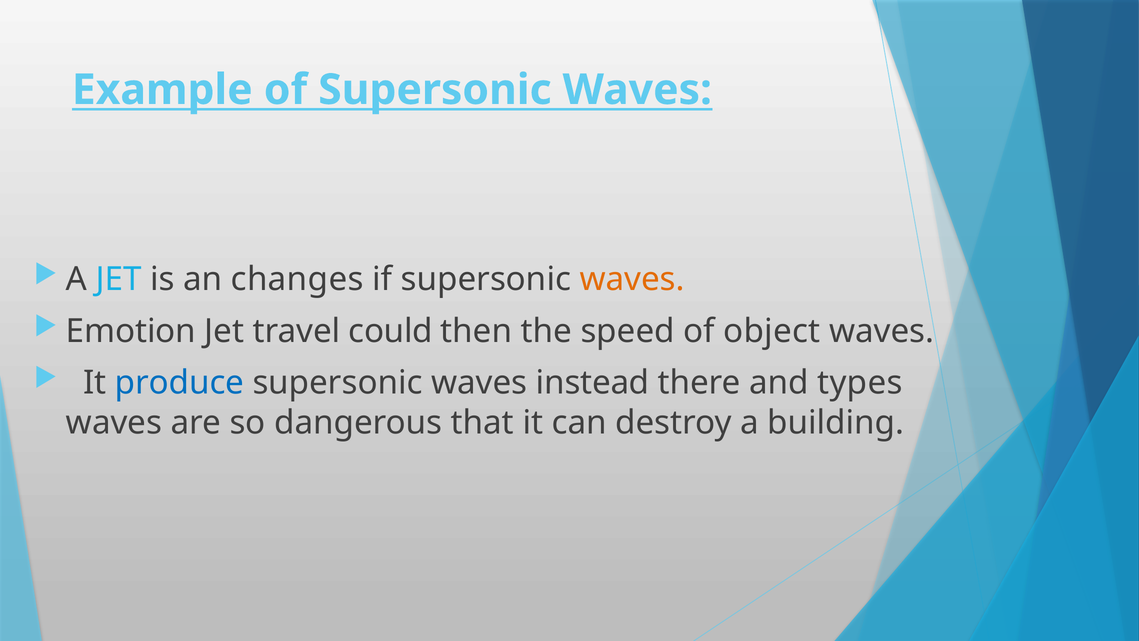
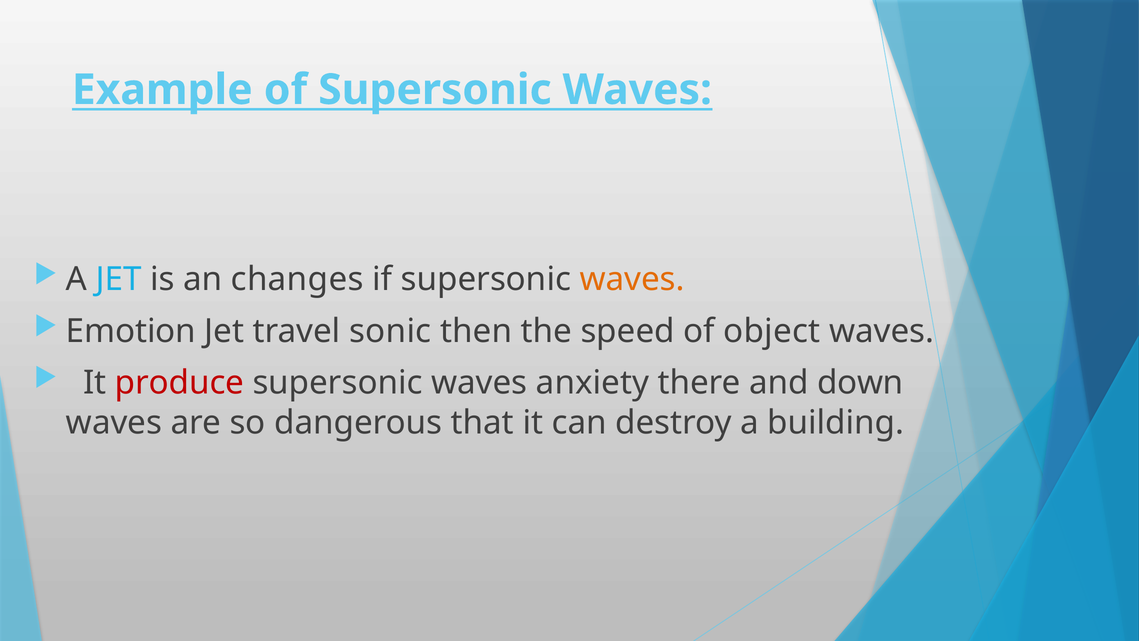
could: could -> sonic (390, 331)
produce colour: blue -> red (179, 383)
instead: instead -> anxiety (593, 383)
types: types -> down (860, 383)
